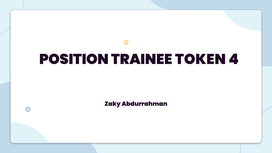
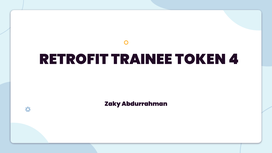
POSITION: POSITION -> RETROFIT (74, 59)
